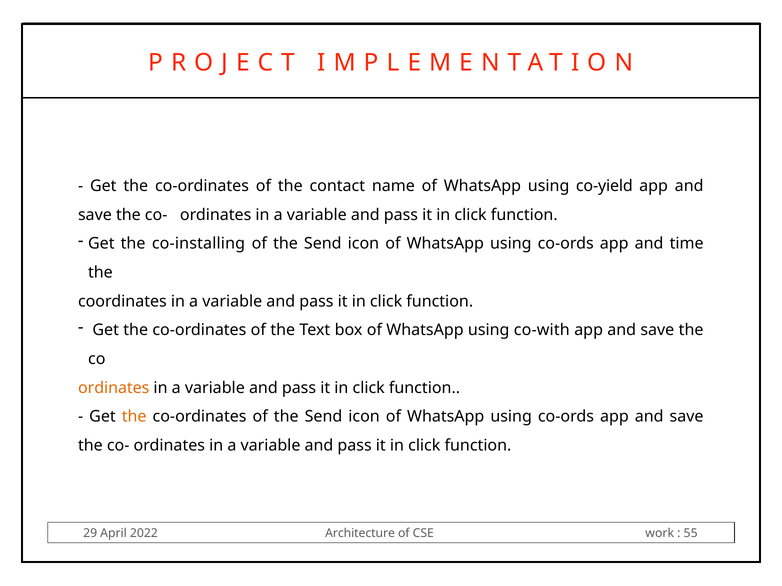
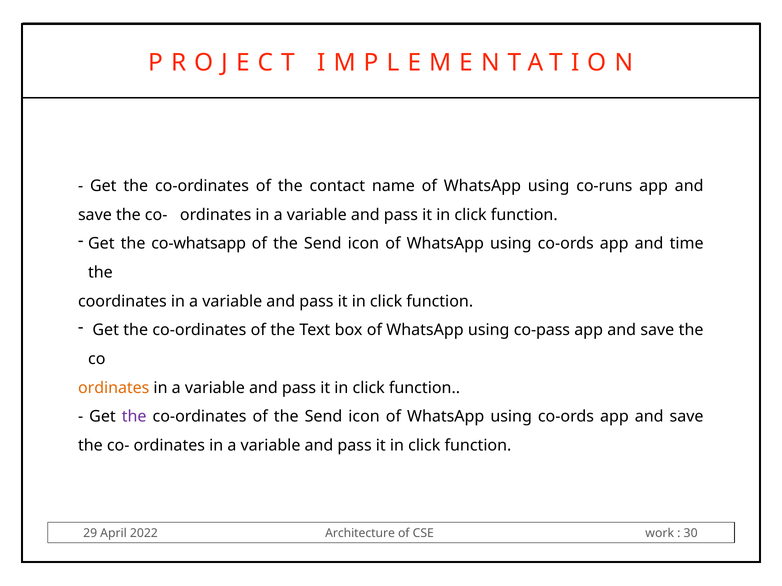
co-yield: co-yield -> co-runs (604, 186)
co-installing: co-installing -> co-whatsapp (199, 244)
co-with: co-with -> co-pass (542, 330)
the colour: orange -> purple (134, 417)
55: 55 -> 30 (691, 534)
